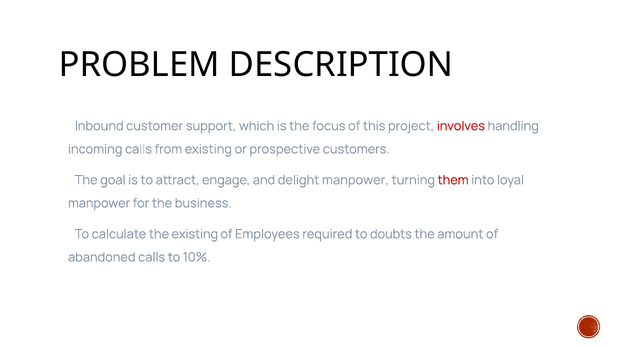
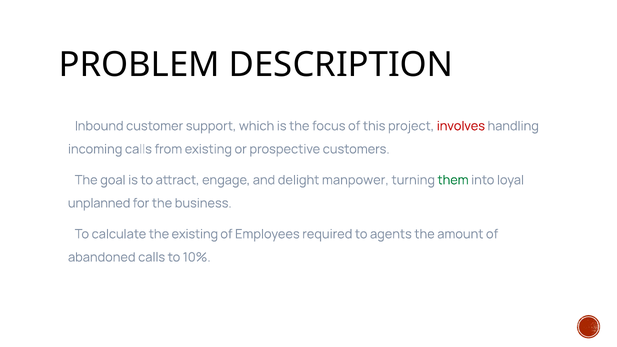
them colour: red -> green (453, 180)
manpower: manpower -> unplanned (99, 203)
doubts: doubts -> agents (391, 234)
